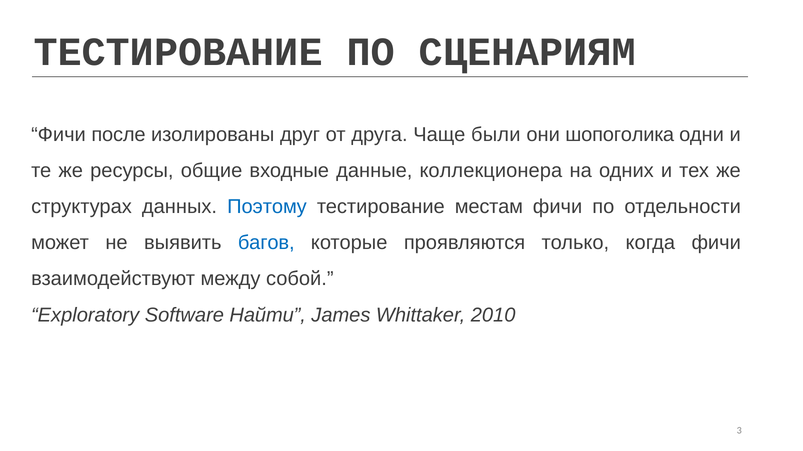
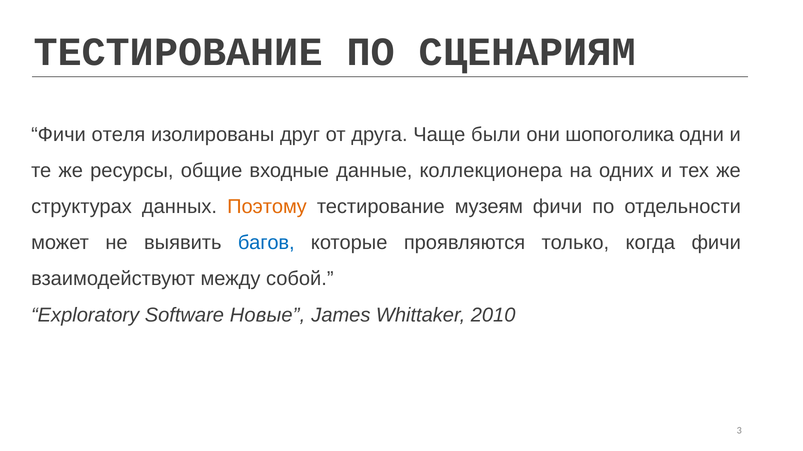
после: после -> отеля (118, 135)
Поэтому colour: blue -> orange (267, 207)
местам: местам -> музеям (489, 207)
Найти: Найти -> Новые (268, 315)
